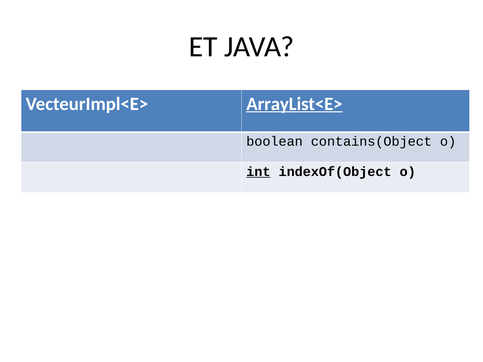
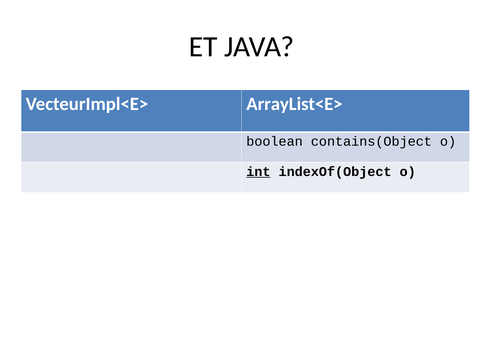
ArrayList<E> underline: present -> none (294, 104)
